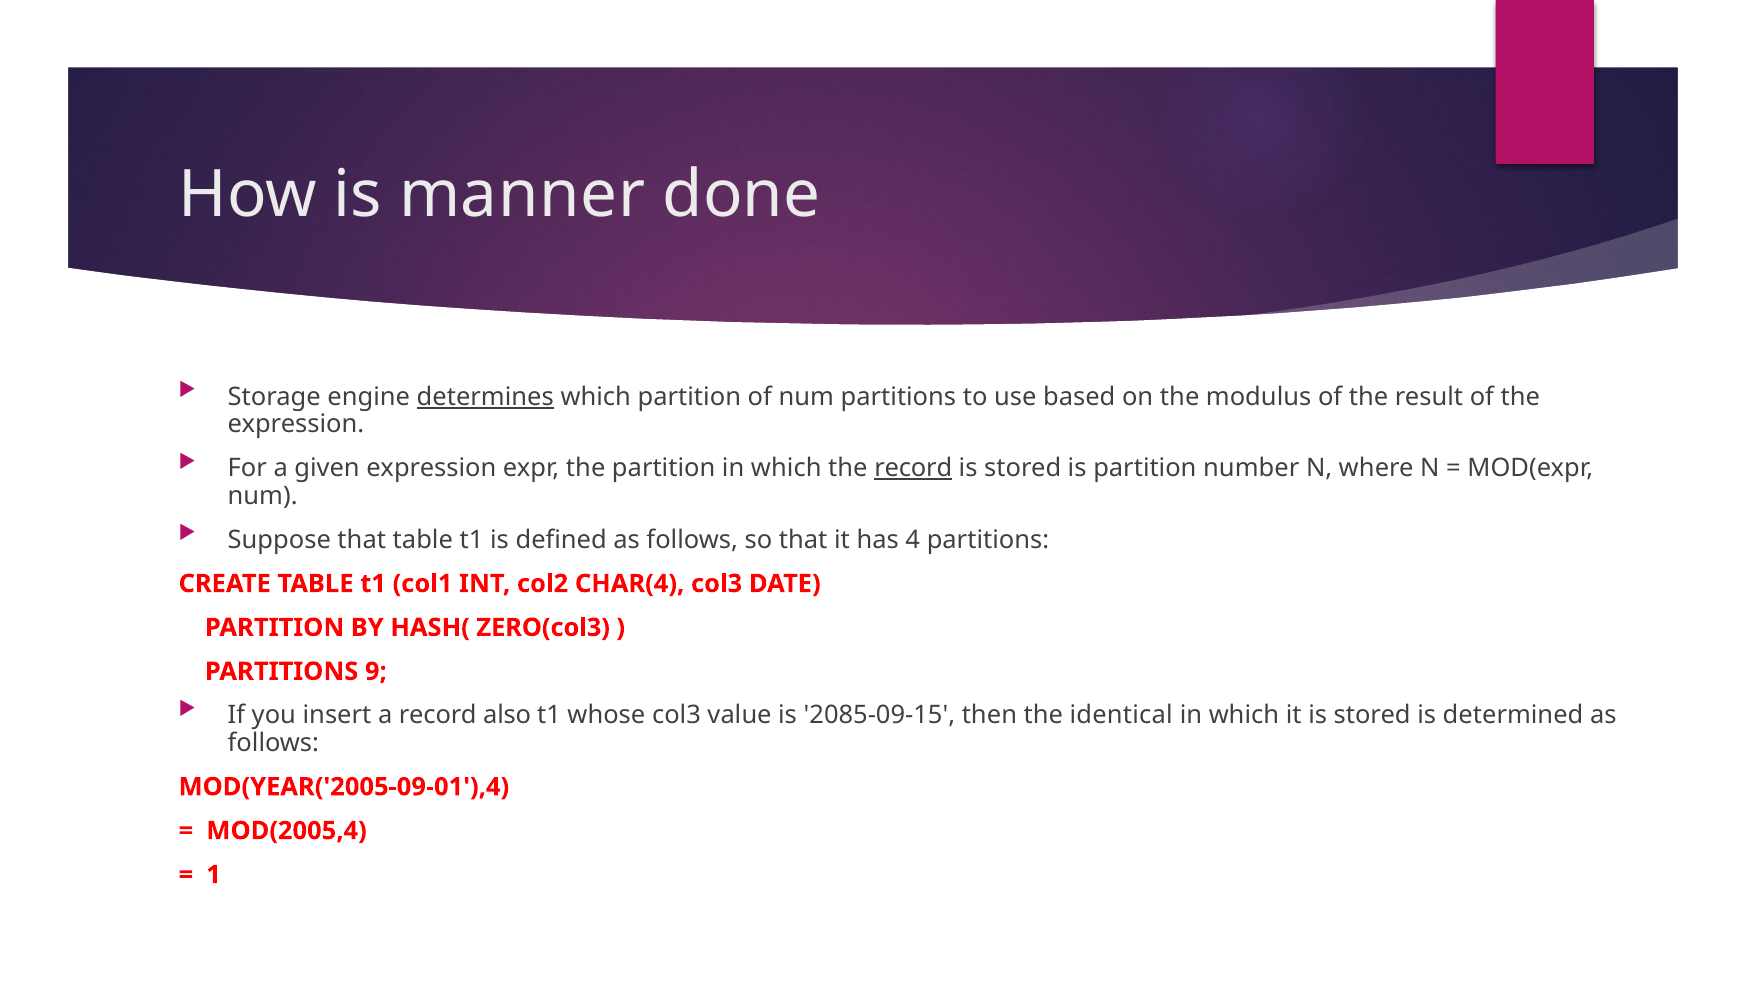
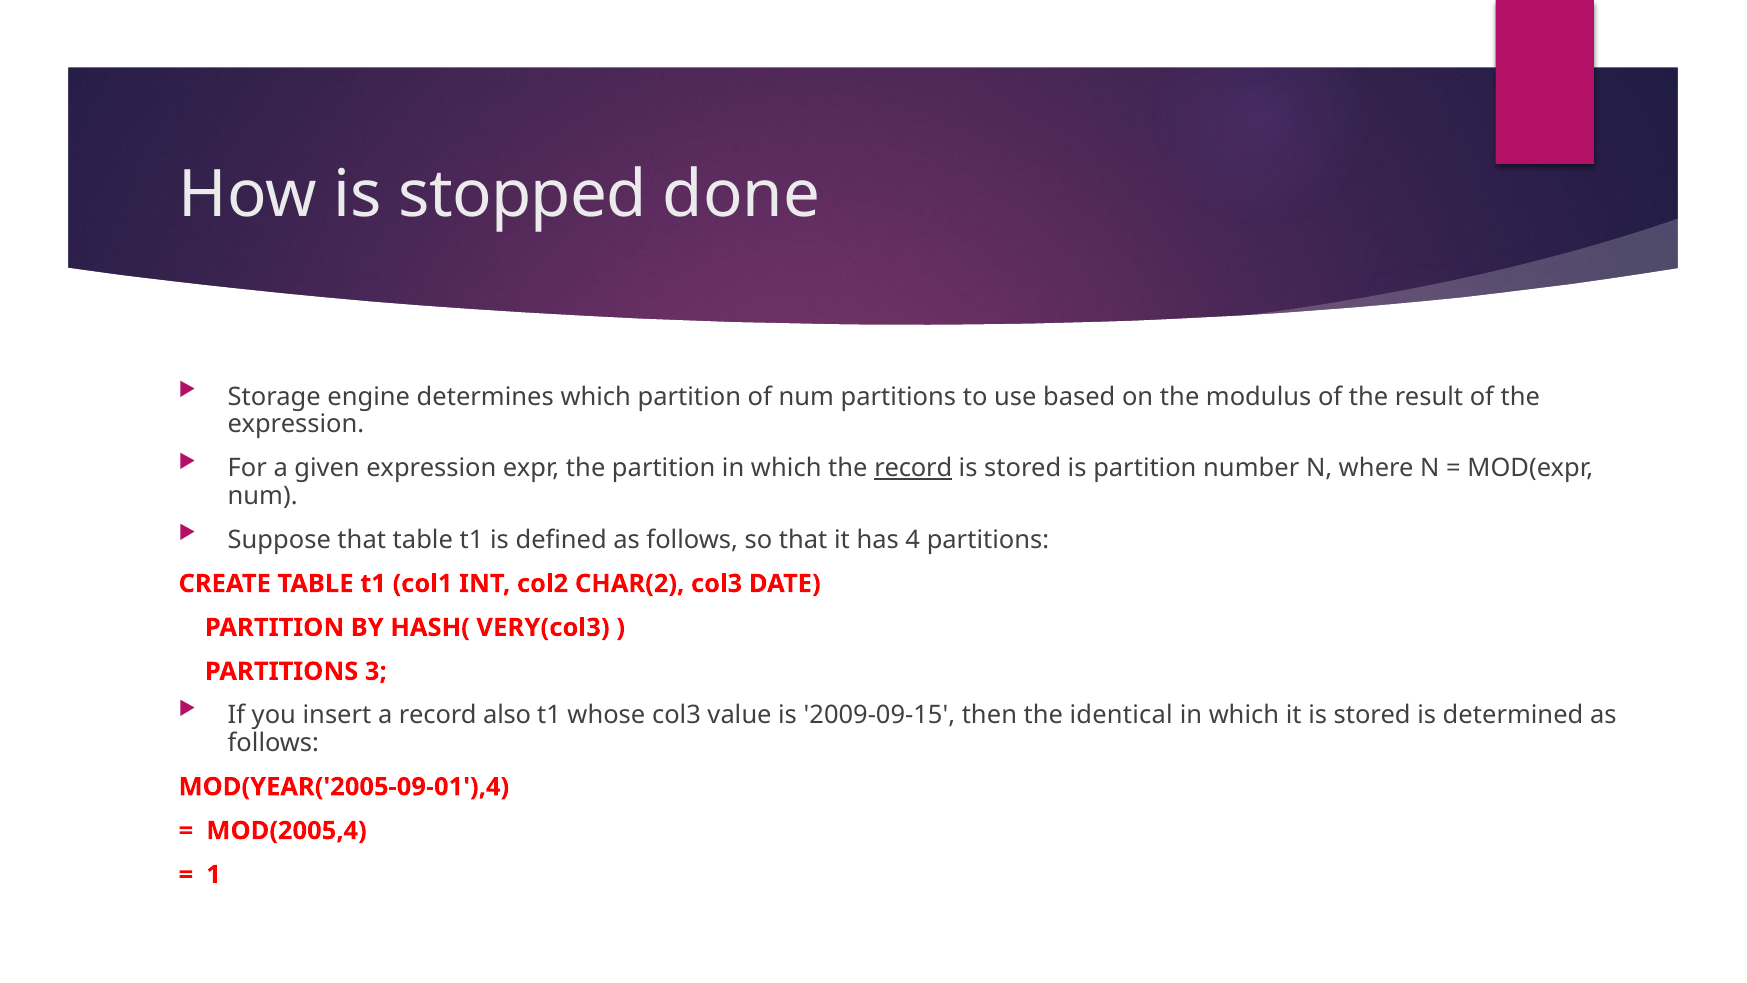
manner: manner -> stopped (523, 195)
determines underline: present -> none (485, 397)
CHAR(4: CHAR(4 -> CHAR(2 (630, 583)
ZERO(col3: ZERO(col3 -> VERY(col3 (543, 627)
9: 9 -> 3 (376, 671)
2085-09-15: 2085-09-15 -> 2009-09-15 (879, 715)
